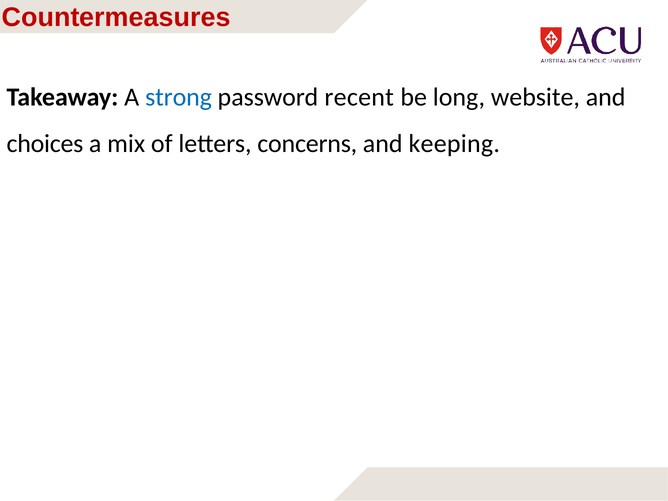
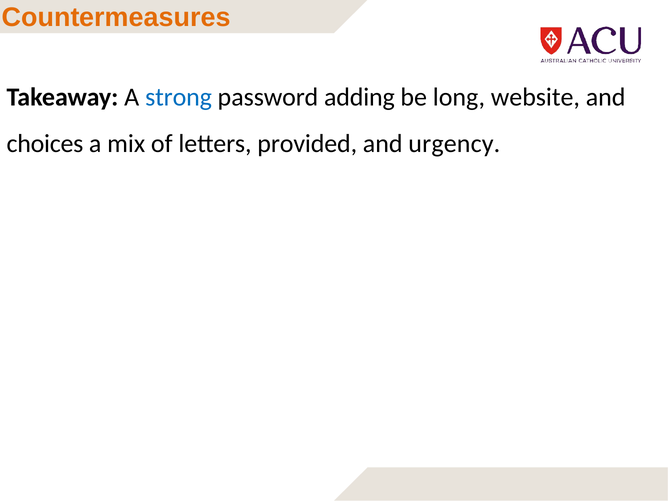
Countermeasures colour: red -> orange (116, 18)
recent: recent -> adding (359, 97)
concerns: concerns -> provided (307, 144)
keeping: keeping -> urgency (454, 144)
